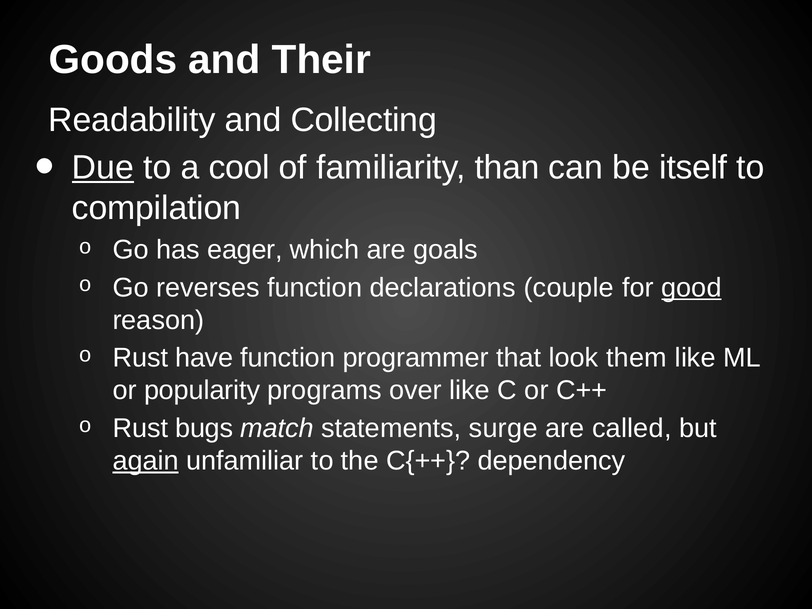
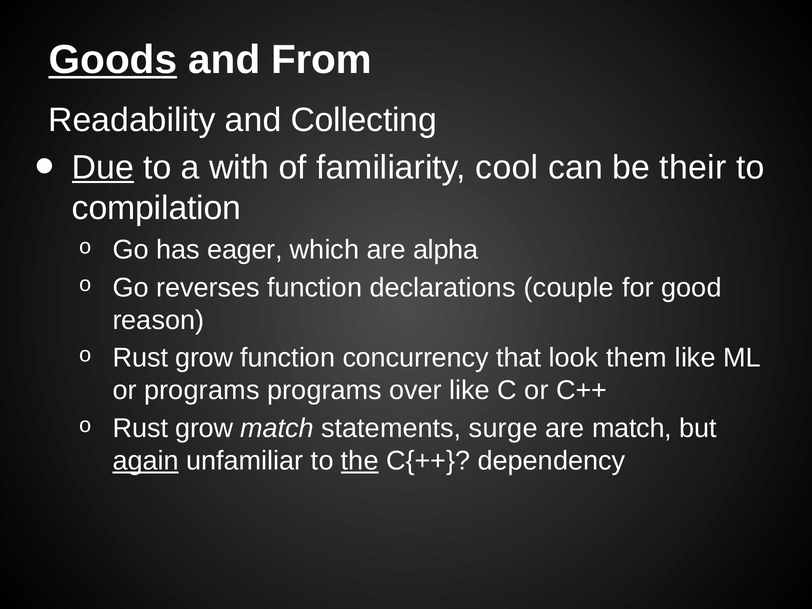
Goods underline: none -> present (113, 60)
Their: Their -> From (322, 60)
cool: cool -> with (239, 168)
than: than -> cool (507, 168)
itself: itself -> their (693, 168)
goals: goals -> alpha (446, 250)
good underline: present -> none (691, 288)
have: have -> grow (204, 358)
programmer: programmer -> concurrency (416, 358)
or popularity: popularity -> programs (202, 390)
bugs: bugs -> grow (204, 428)
are called: called -> match (632, 428)
the underline: none -> present (360, 461)
